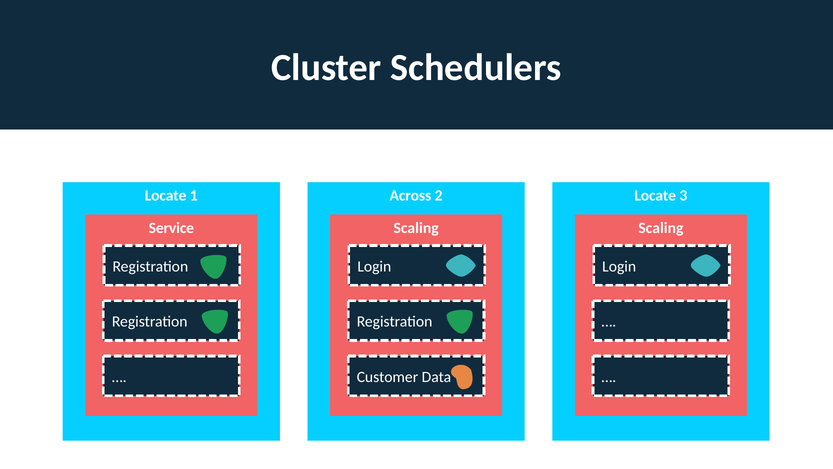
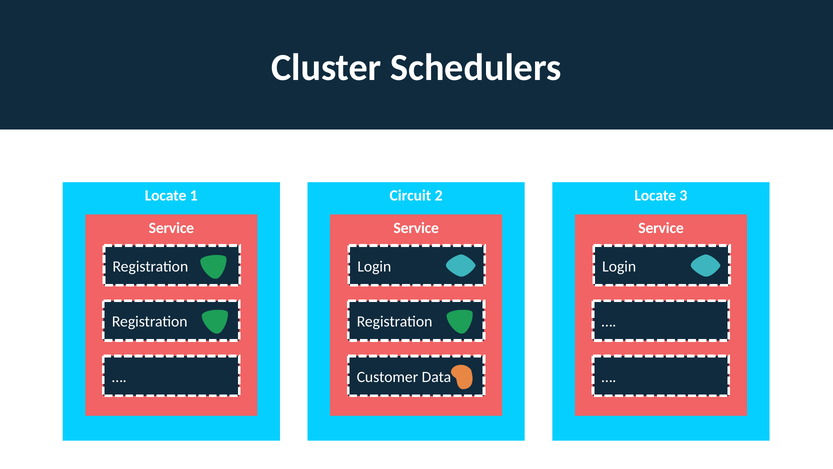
Across: Across -> Circuit (410, 196)
Scaling: Scaling -> Service (416, 228)
Scaling: Scaling -> Service (661, 228)
